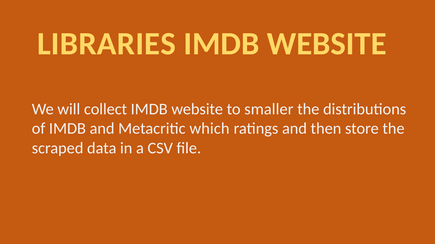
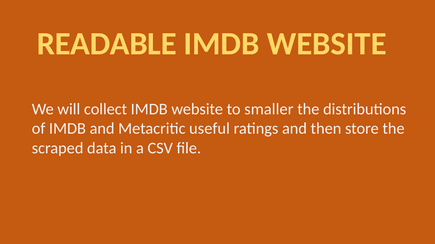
LIBRARIES: LIBRARIES -> READABLE (107, 44)
which: which -> useful (210, 129)
